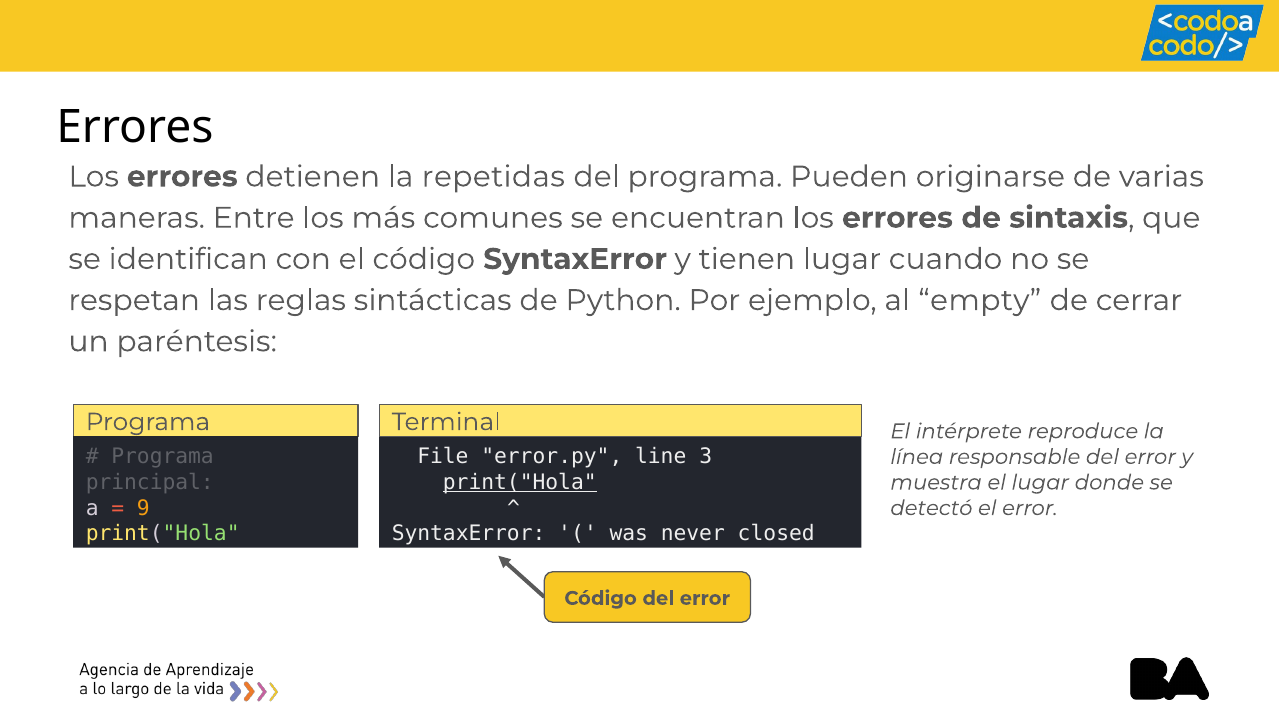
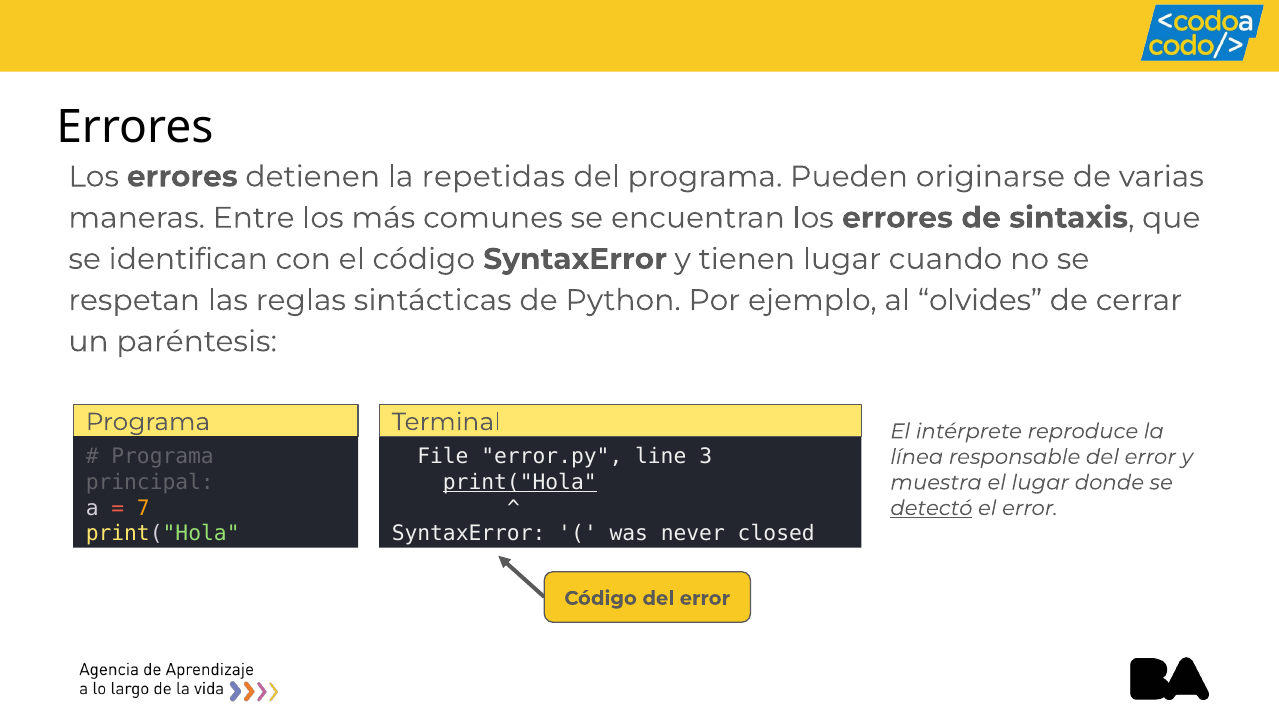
empty: empty -> olvides (980, 300)
9: 9 -> 7 (143, 508)
detectó underline: none -> present (931, 508)
